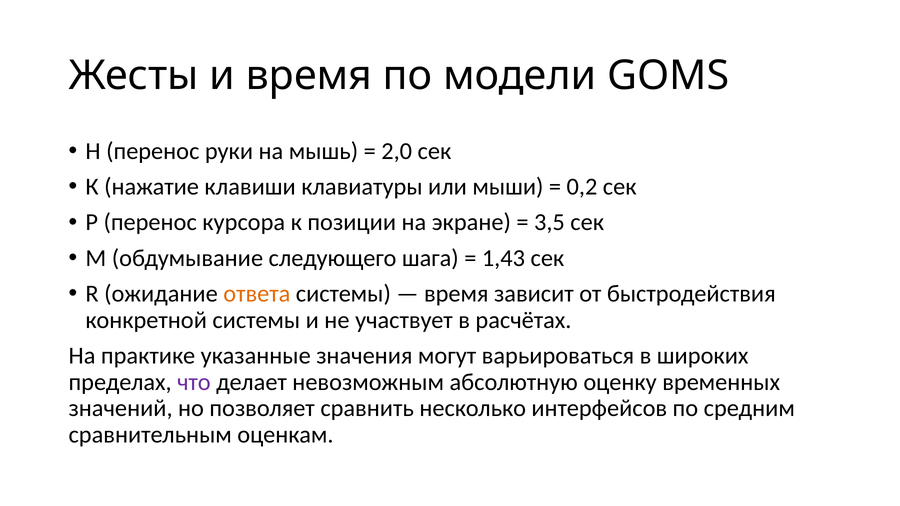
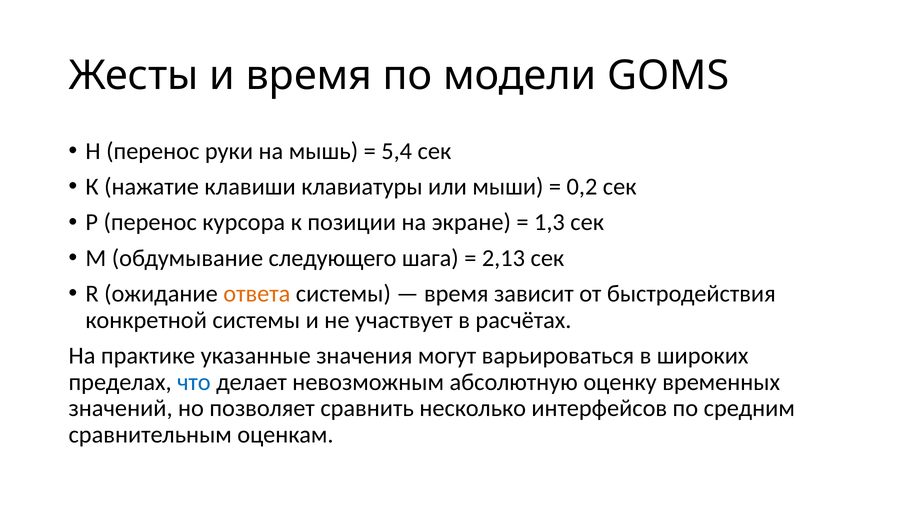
2,0: 2,0 -> 5,4 (397, 151)
3,5: 3,5 -> 1,3 (549, 223)
1,43: 1,43 -> 2,13 (503, 258)
что colour: purple -> blue (194, 382)
